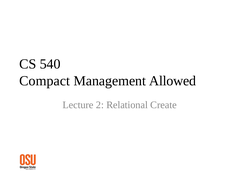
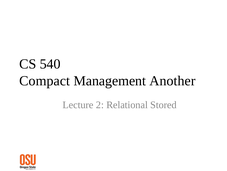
Allowed: Allowed -> Another (172, 80)
Create: Create -> Stored (163, 104)
